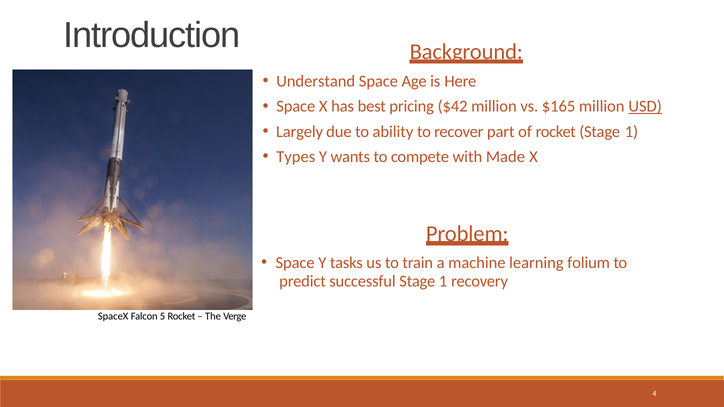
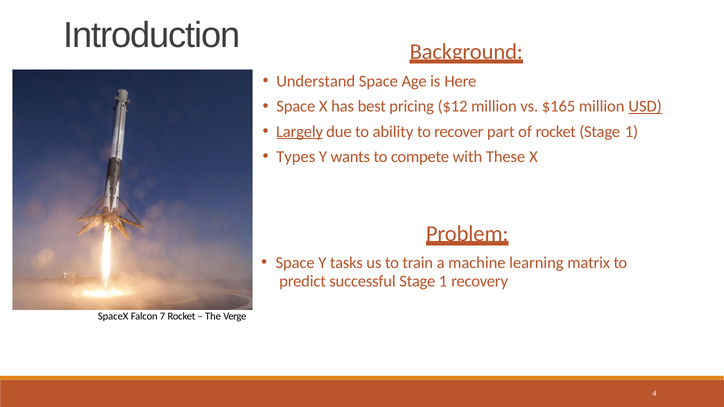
$42: $42 -> $12 (453, 107)
Largely underline: none -> present (300, 132)
Made: Made -> These (506, 157)
folium: folium -> matrix (589, 263)
5: 5 -> 7 (162, 316)
